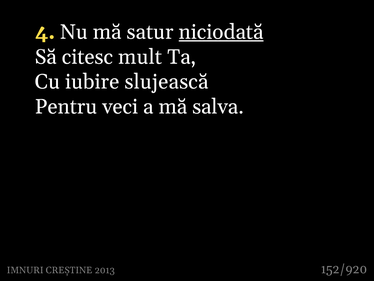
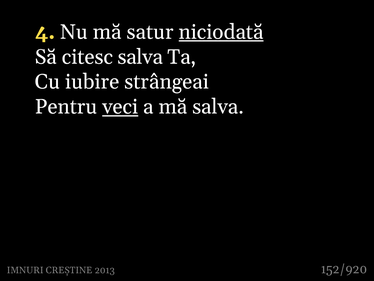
citesc mult: mult -> salva (140, 57)
slujească: slujească -> strângeai (167, 82)
veci underline: none -> present (120, 107)
